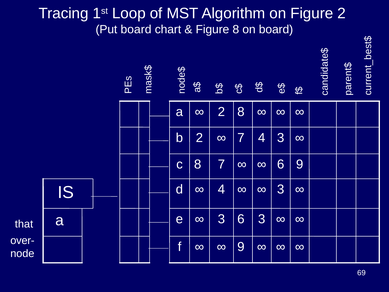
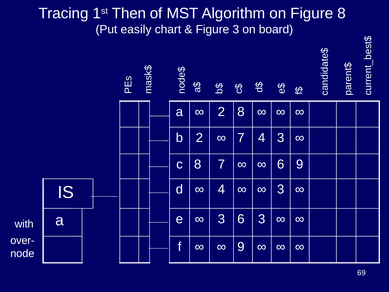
Loop: Loop -> Then (129, 13)
Figure 2: 2 -> 8 (342, 13)
Put board: board -> easily (136, 29)
Figure 8: 8 -> 3 (236, 29)
that: that -> with (24, 224)
